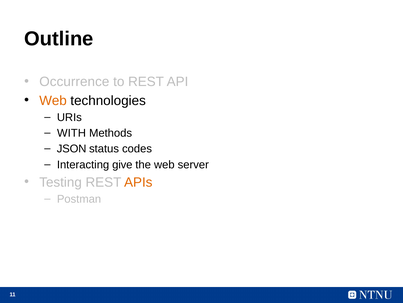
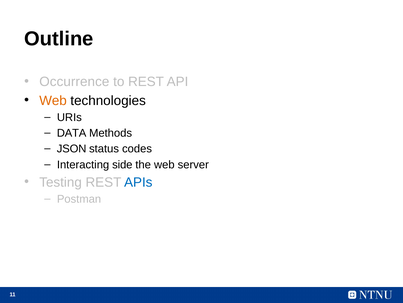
WITH: WITH -> DATA (72, 133)
give: give -> side (122, 164)
APIs colour: orange -> blue (138, 182)
